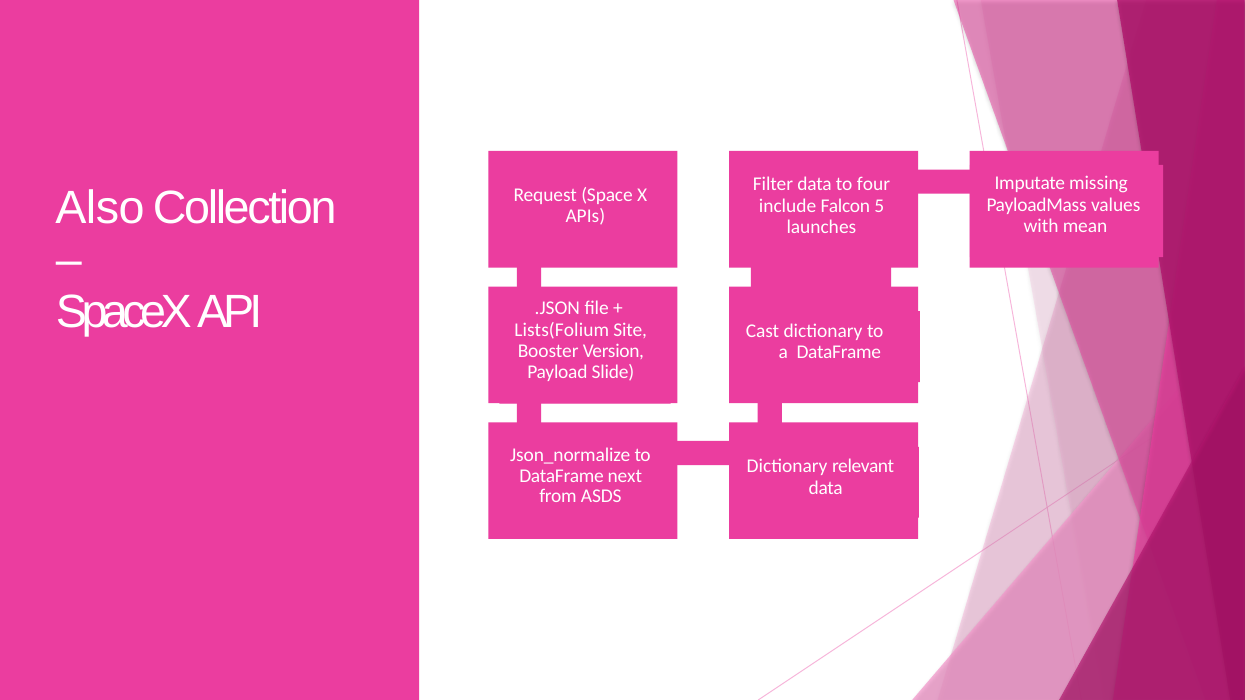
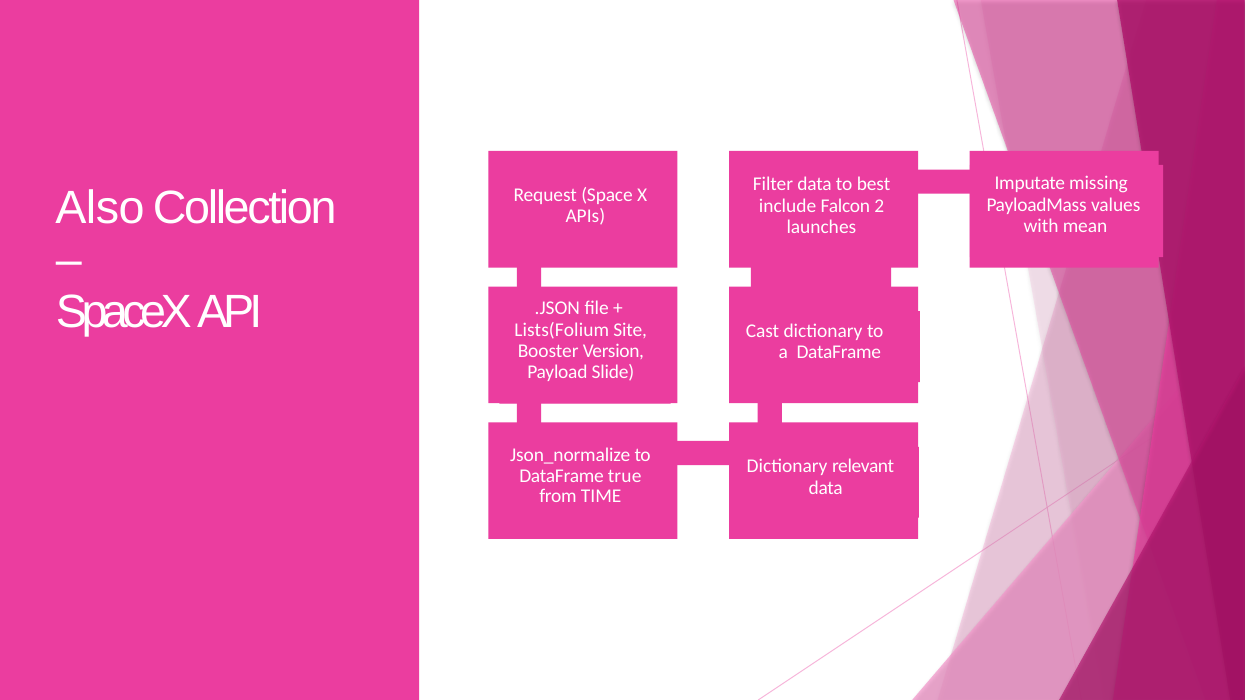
four: four -> best (874, 184)
5: 5 -> 2 (879, 206)
next: next -> true (625, 476)
ASDS: ASDS -> TIME (601, 497)
